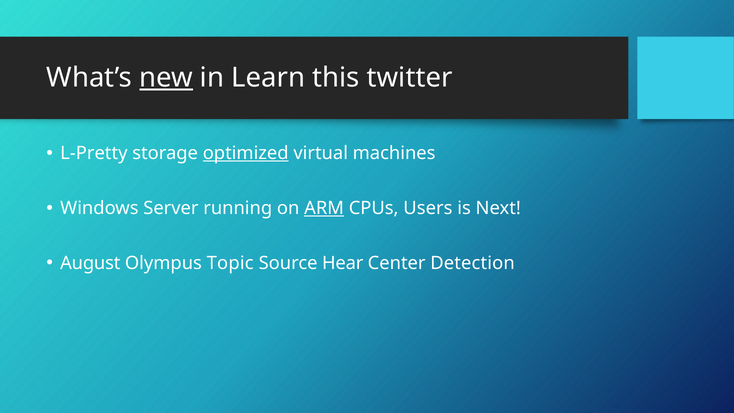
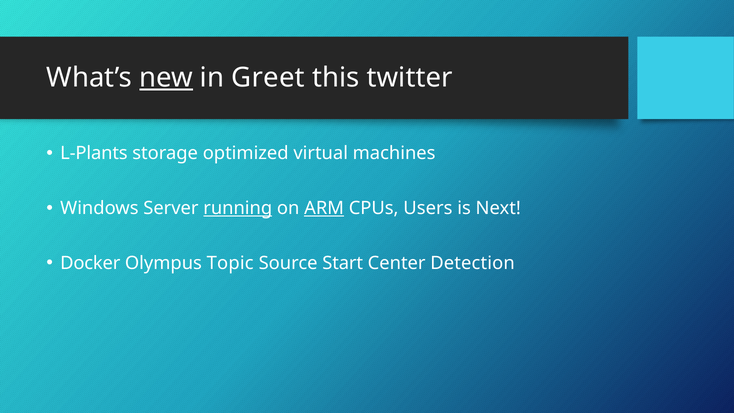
Learn: Learn -> Greet (268, 78)
L-Pretty: L-Pretty -> L-Plants (94, 153)
optimized underline: present -> none (246, 153)
running underline: none -> present (238, 208)
August: August -> Docker (90, 263)
Hear: Hear -> Start (343, 263)
